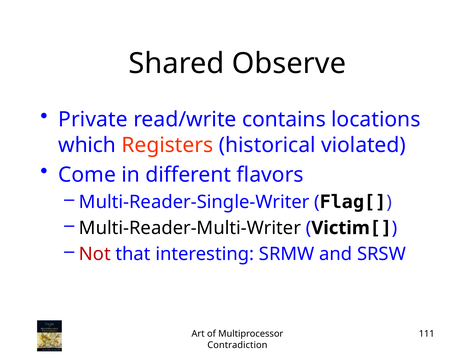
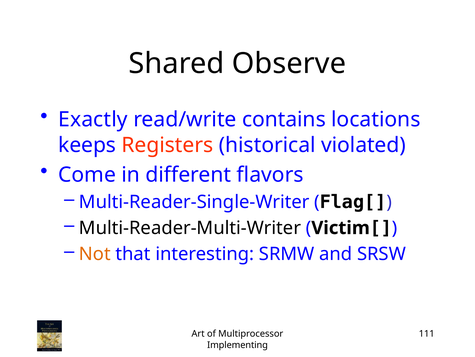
Private: Private -> Exactly (93, 119)
which: which -> keeps (87, 145)
Not colour: red -> orange (95, 253)
Contradiction: Contradiction -> Implementing (238, 344)
